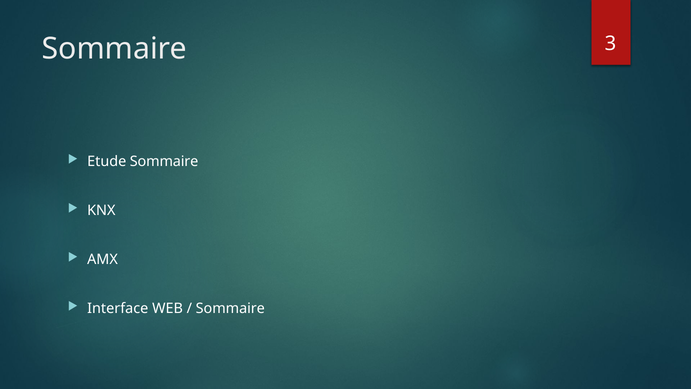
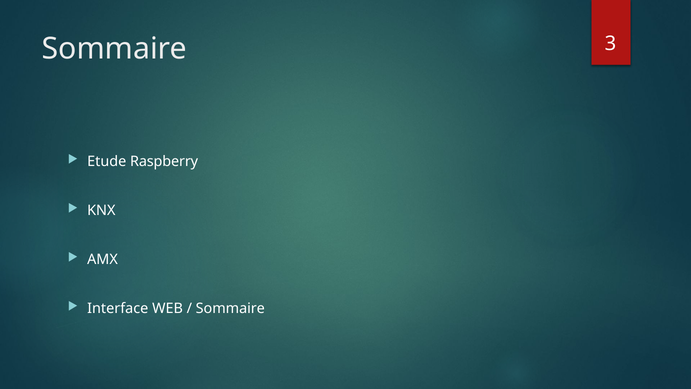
Etude Sommaire: Sommaire -> Raspberry (164, 161)
